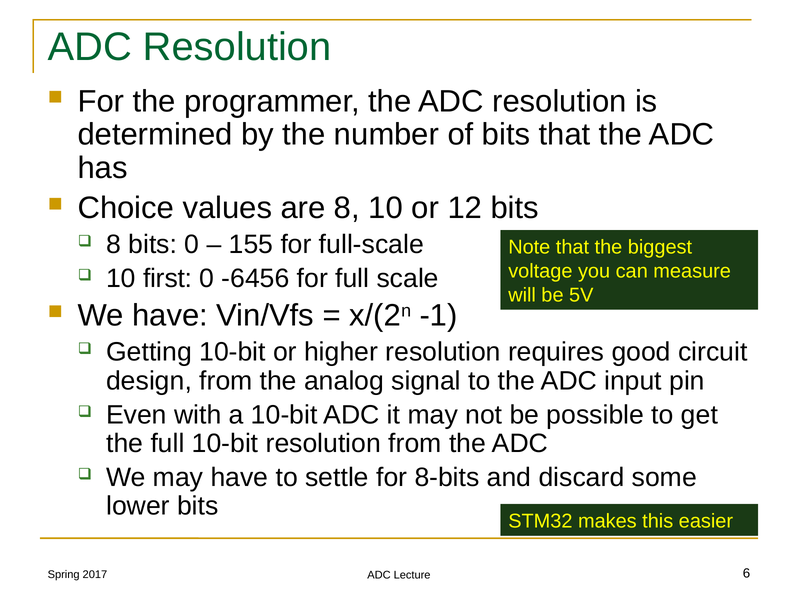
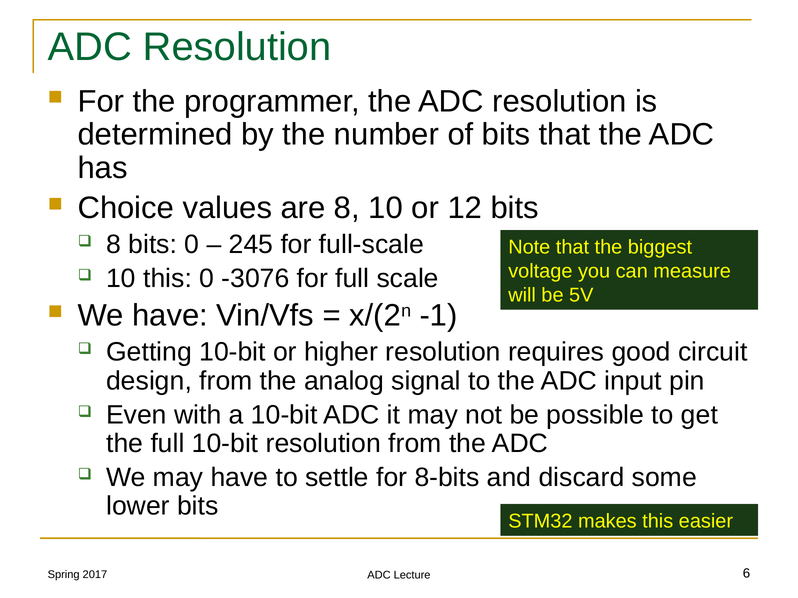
155: 155 -> 245 (251, 245)
10 first: first -> this (168, 279)
-6456: -6456 -> -3076 (255, 279)
